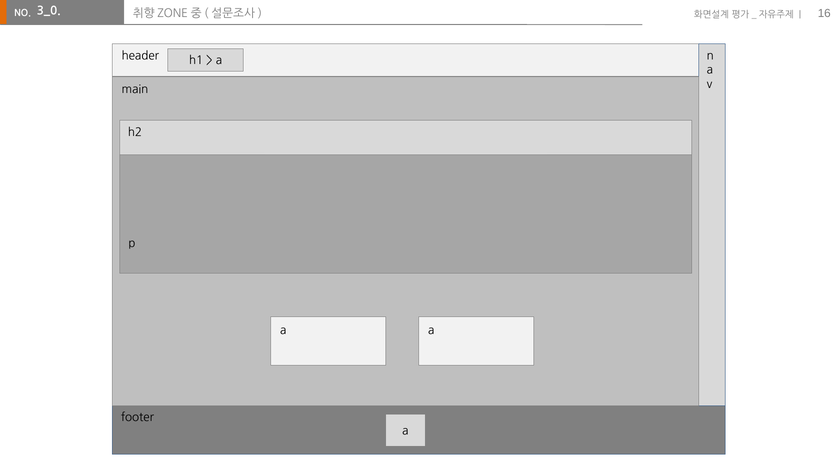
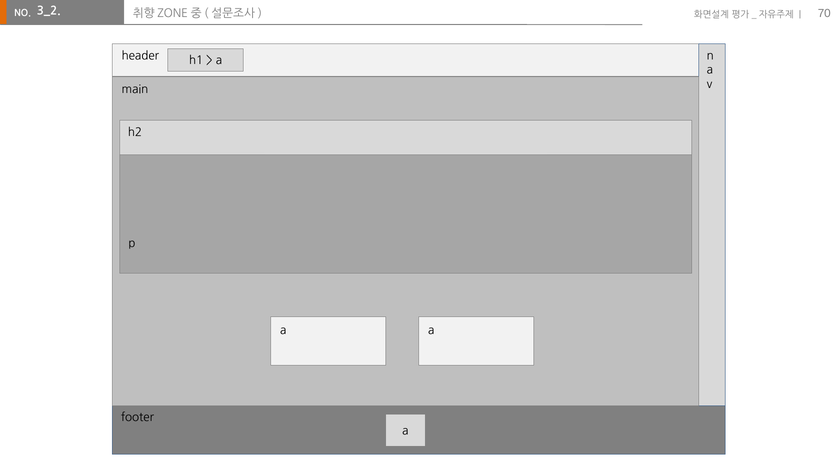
3_0: 3_0 -> 3_2 (49, 11)
16: 16 -> 70 (824, 13)
